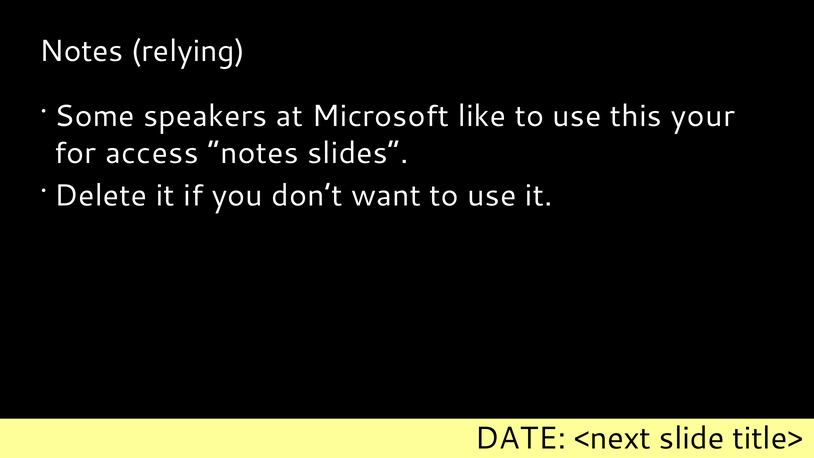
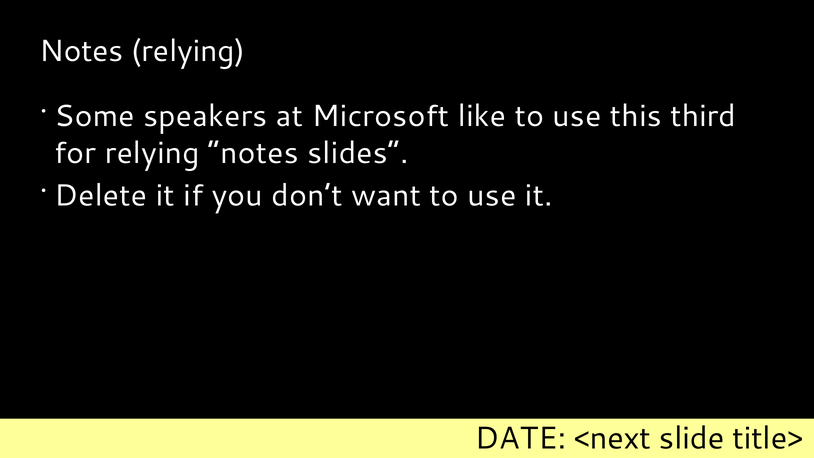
your: your -> third (703, 116)
for access: access -> relying (152, 153)
